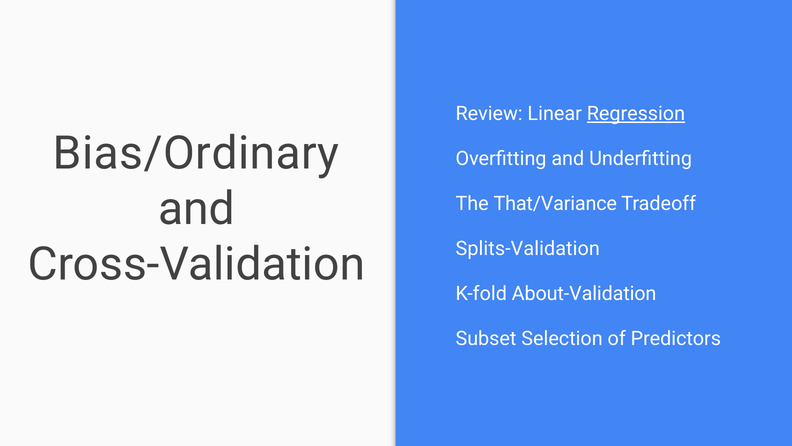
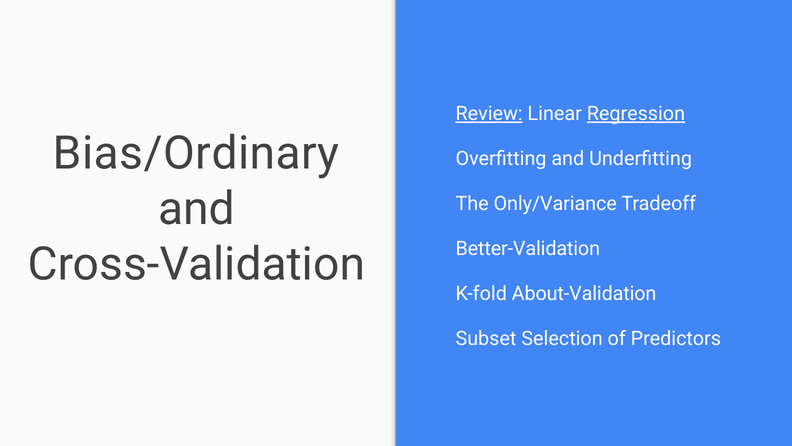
Review underline: none -> present (489, 114)
That/Variance: That/Variance -> Only/Variance (555, 203)
Splits-Validation: Splits-Validation -> Better-Validation (528, 248)
